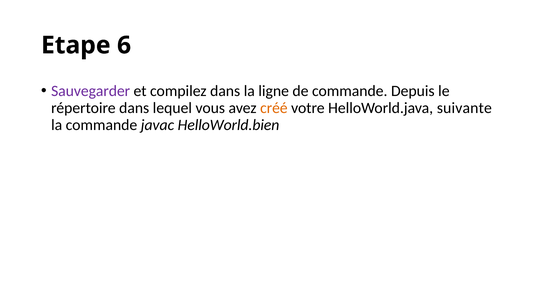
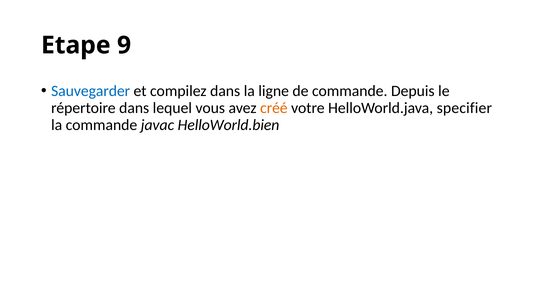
6: 6 -> 9 (124, 45)
Sauvegarder colour: purple -> blue (91, 91)
suivante: suivante -> specifier (464, 108)
